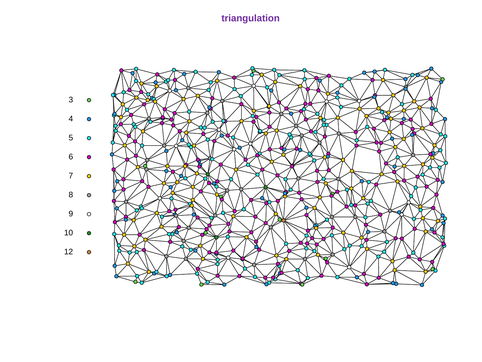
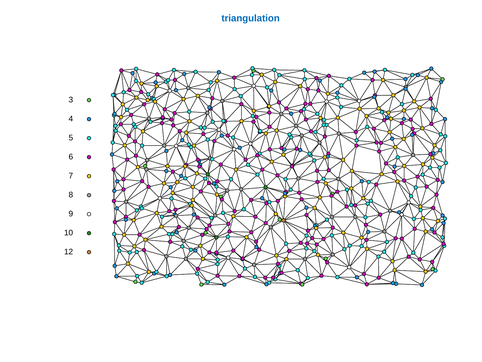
triangulation colour: purple -> blue (251, 18)
